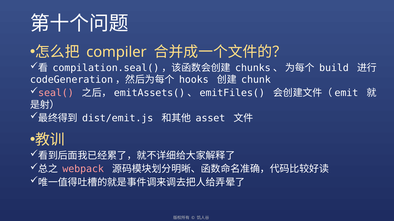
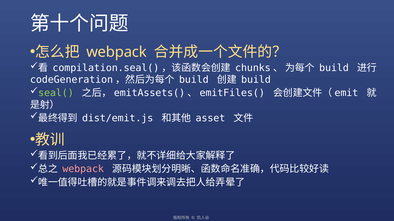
compiler: compiler -> webpack (117, 52)
hooks: hooks -> build (194, 80)
chunk: chunk -> build (256, 80)
seal( colour: pink -> light green (56, 93)
